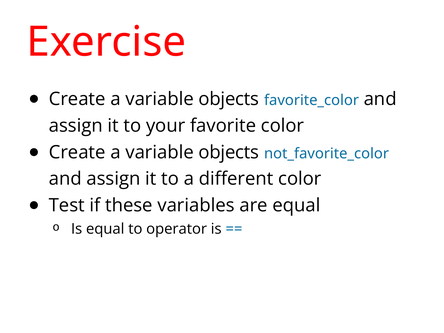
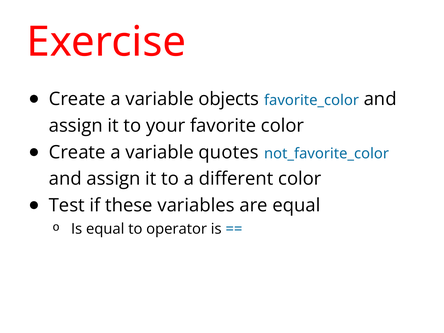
objects: objects -> quotes (229, 152)
